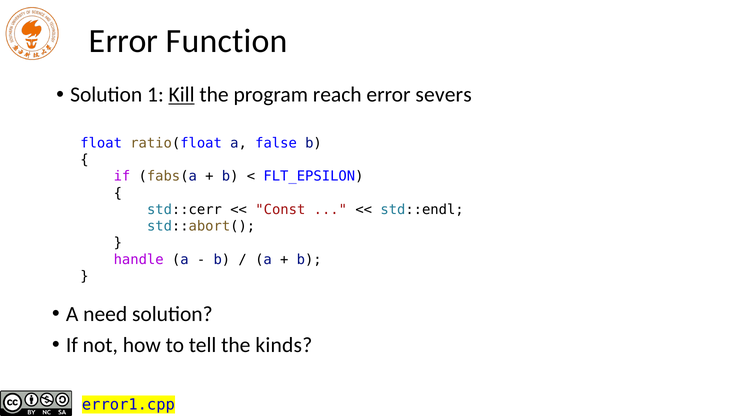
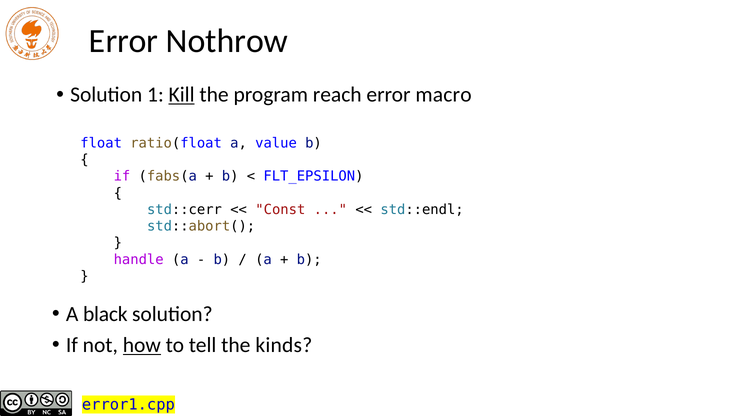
Function: Function -> Nothrow (227, 41)
severs: severs -> macro (444, 95)
false: false -> value (276, 143)
need: need -> black (105, 314)
how underline: none -> present (142, 345)
